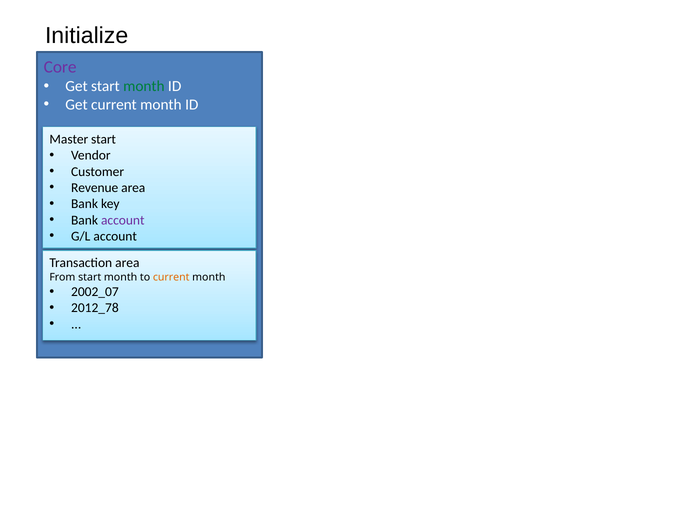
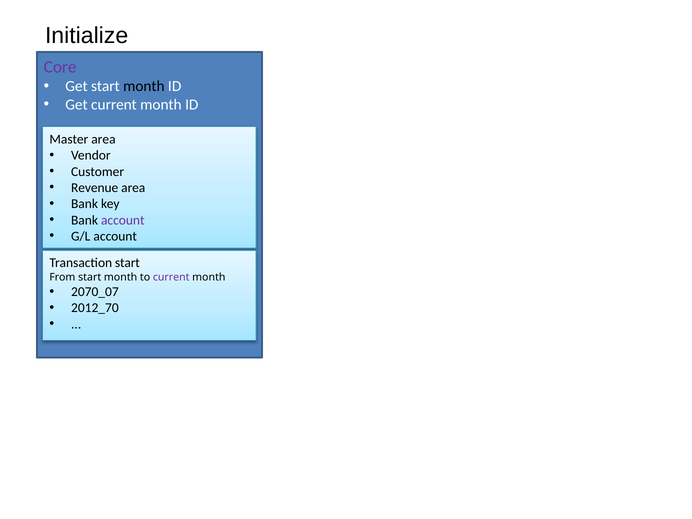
month colour: green -> black (144, 86)
Master start: start -> area (103, 139)
Transaction area: area -> start (127, 263)
current colour: orange -> purple (171, 277)
2002_07: 2002_07 -> 2070_07 (95, 292)
2012_78: 2012_78 -> 2012_70 (95, 308)
